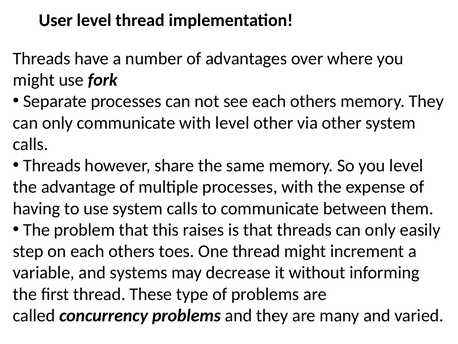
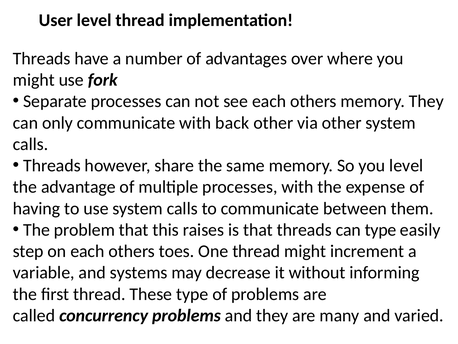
with level: level -> back (232, 123)
threads can only: only -> type (381, 230)
